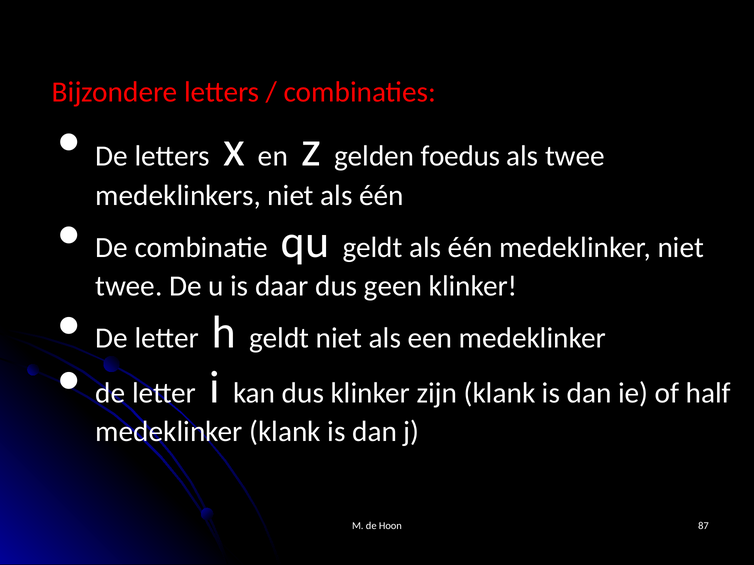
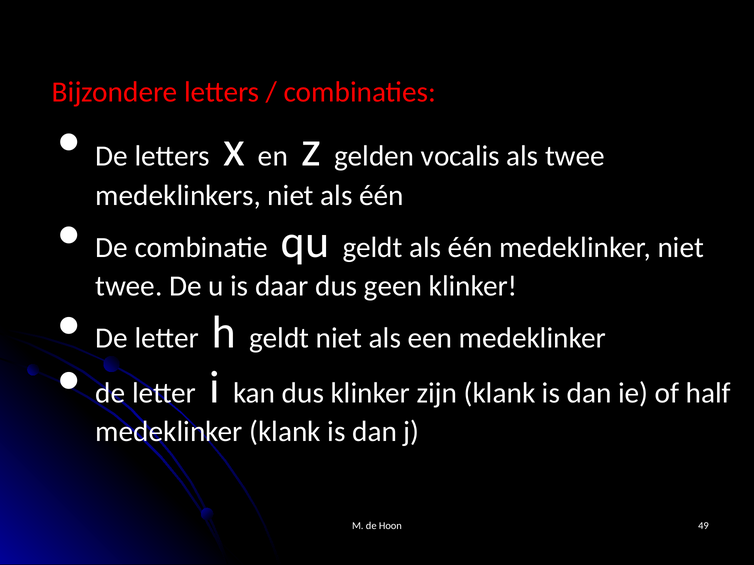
foedus: foedus -> vocalis (460, 156)
87: 87 -> 49 (703, 526)
